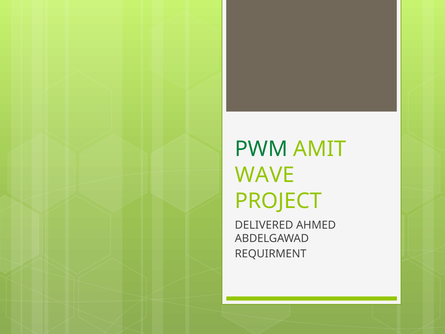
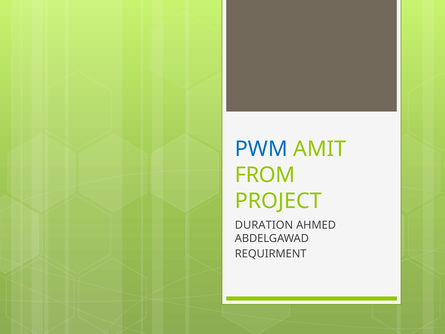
PWM colour: green -> blue (261, 149)
WAVE: WAVE -> FROM (265, 175)
DELIVERED: DELIVERED -> DURATION (264, 225)
